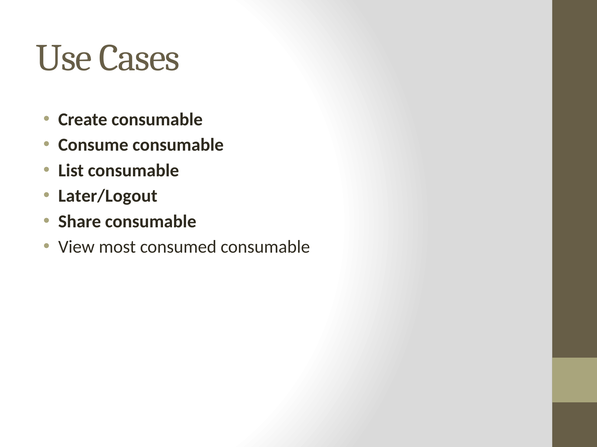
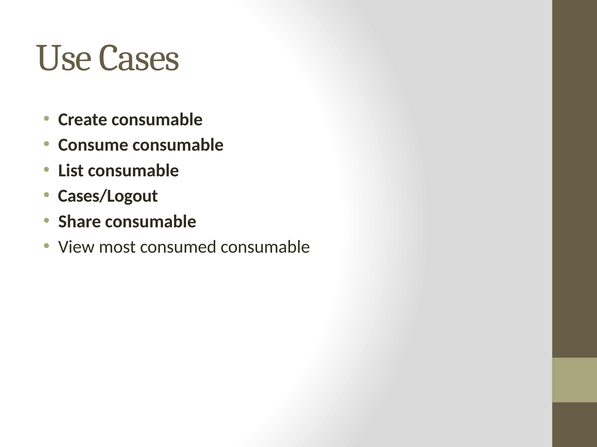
Later/Logout: Later/Logout -> Cases/Logout (108, 196)
